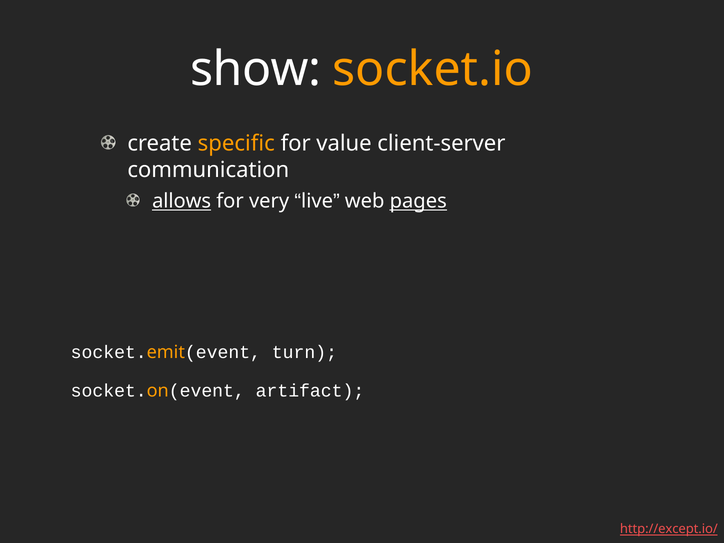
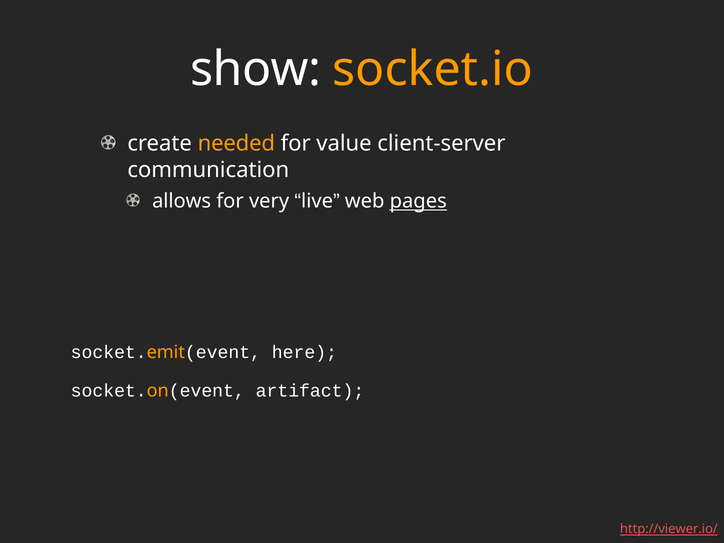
specific: specific -> needed (236, 144)
allows underline: present -> none (182, 201)
turn: turn -> here (304, 352)
http://except.io/: http://except.io/ -> http://viewer.io/ (669, 529)
